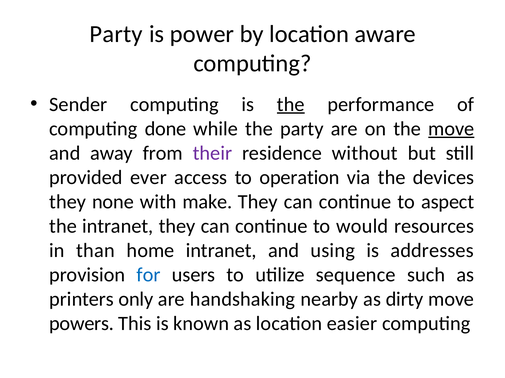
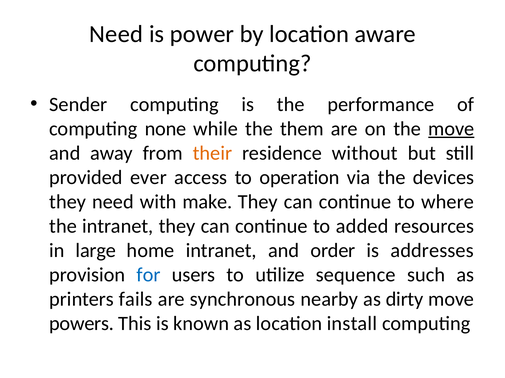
Party: Party -> Need (116, 34)
the underline: present -> none (291, 105)
done: done -> none (166, 129)
the party: party -> them (302, 129)
their colour: purple -> orange (212, 153)
they none: none -> need (113, 202)
aspect: aspect -> where (448, 202)
would: would -> added (362, 227)
than: than -> large (96, 251)
using: using -> order (333, 251)
only: only -> fails (136, 300)
handshaking: handshaking -> synchronous (243, 300)
easier: easier -> install (352, 324)
